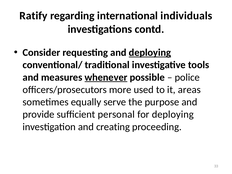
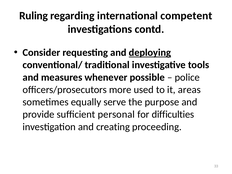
Ratify: Ratify -> Ruling (34, 16)
individuals: individuals -> competent (186, 16)
whenever underline: present -> none (106, 77)
for deploying: deploying -> difficulties (173, 114)
